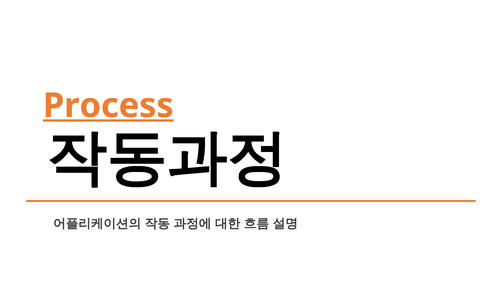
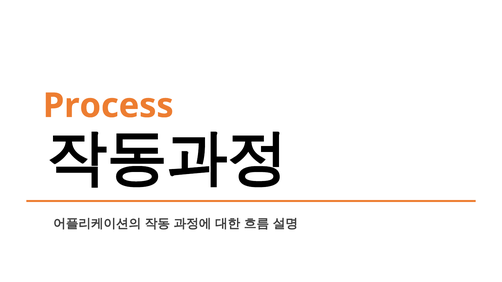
Process underline: present -> none (108, 106)
